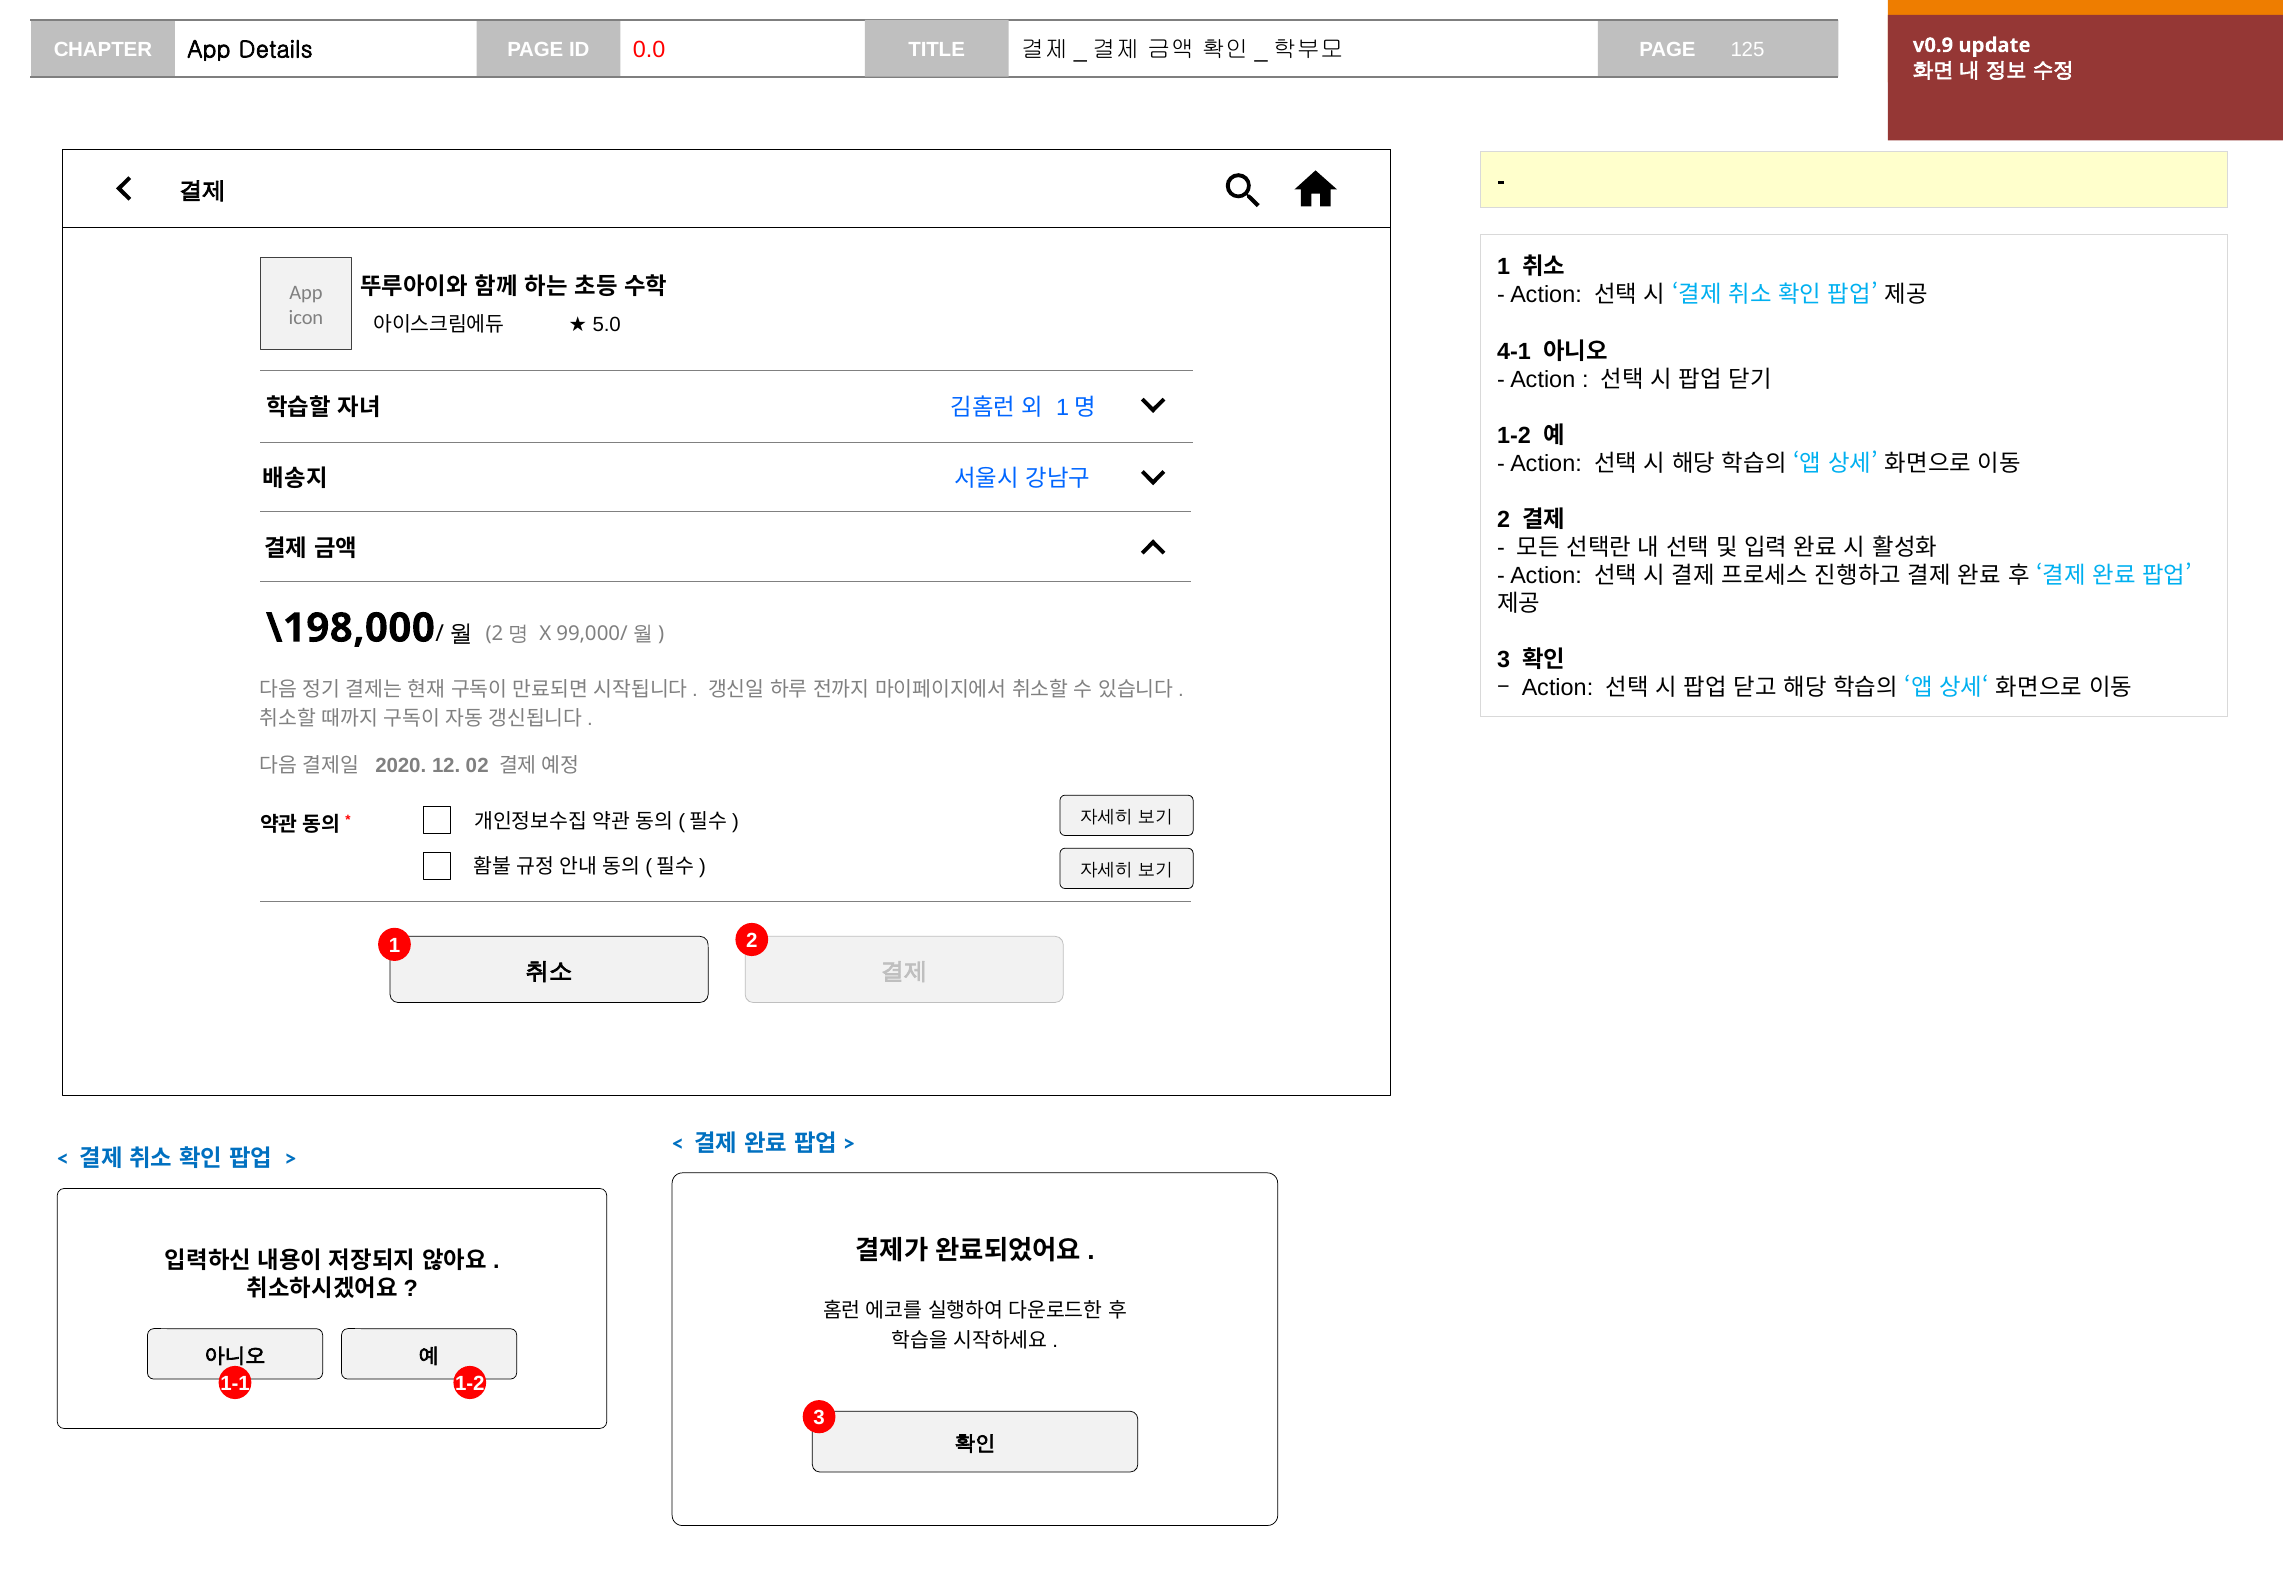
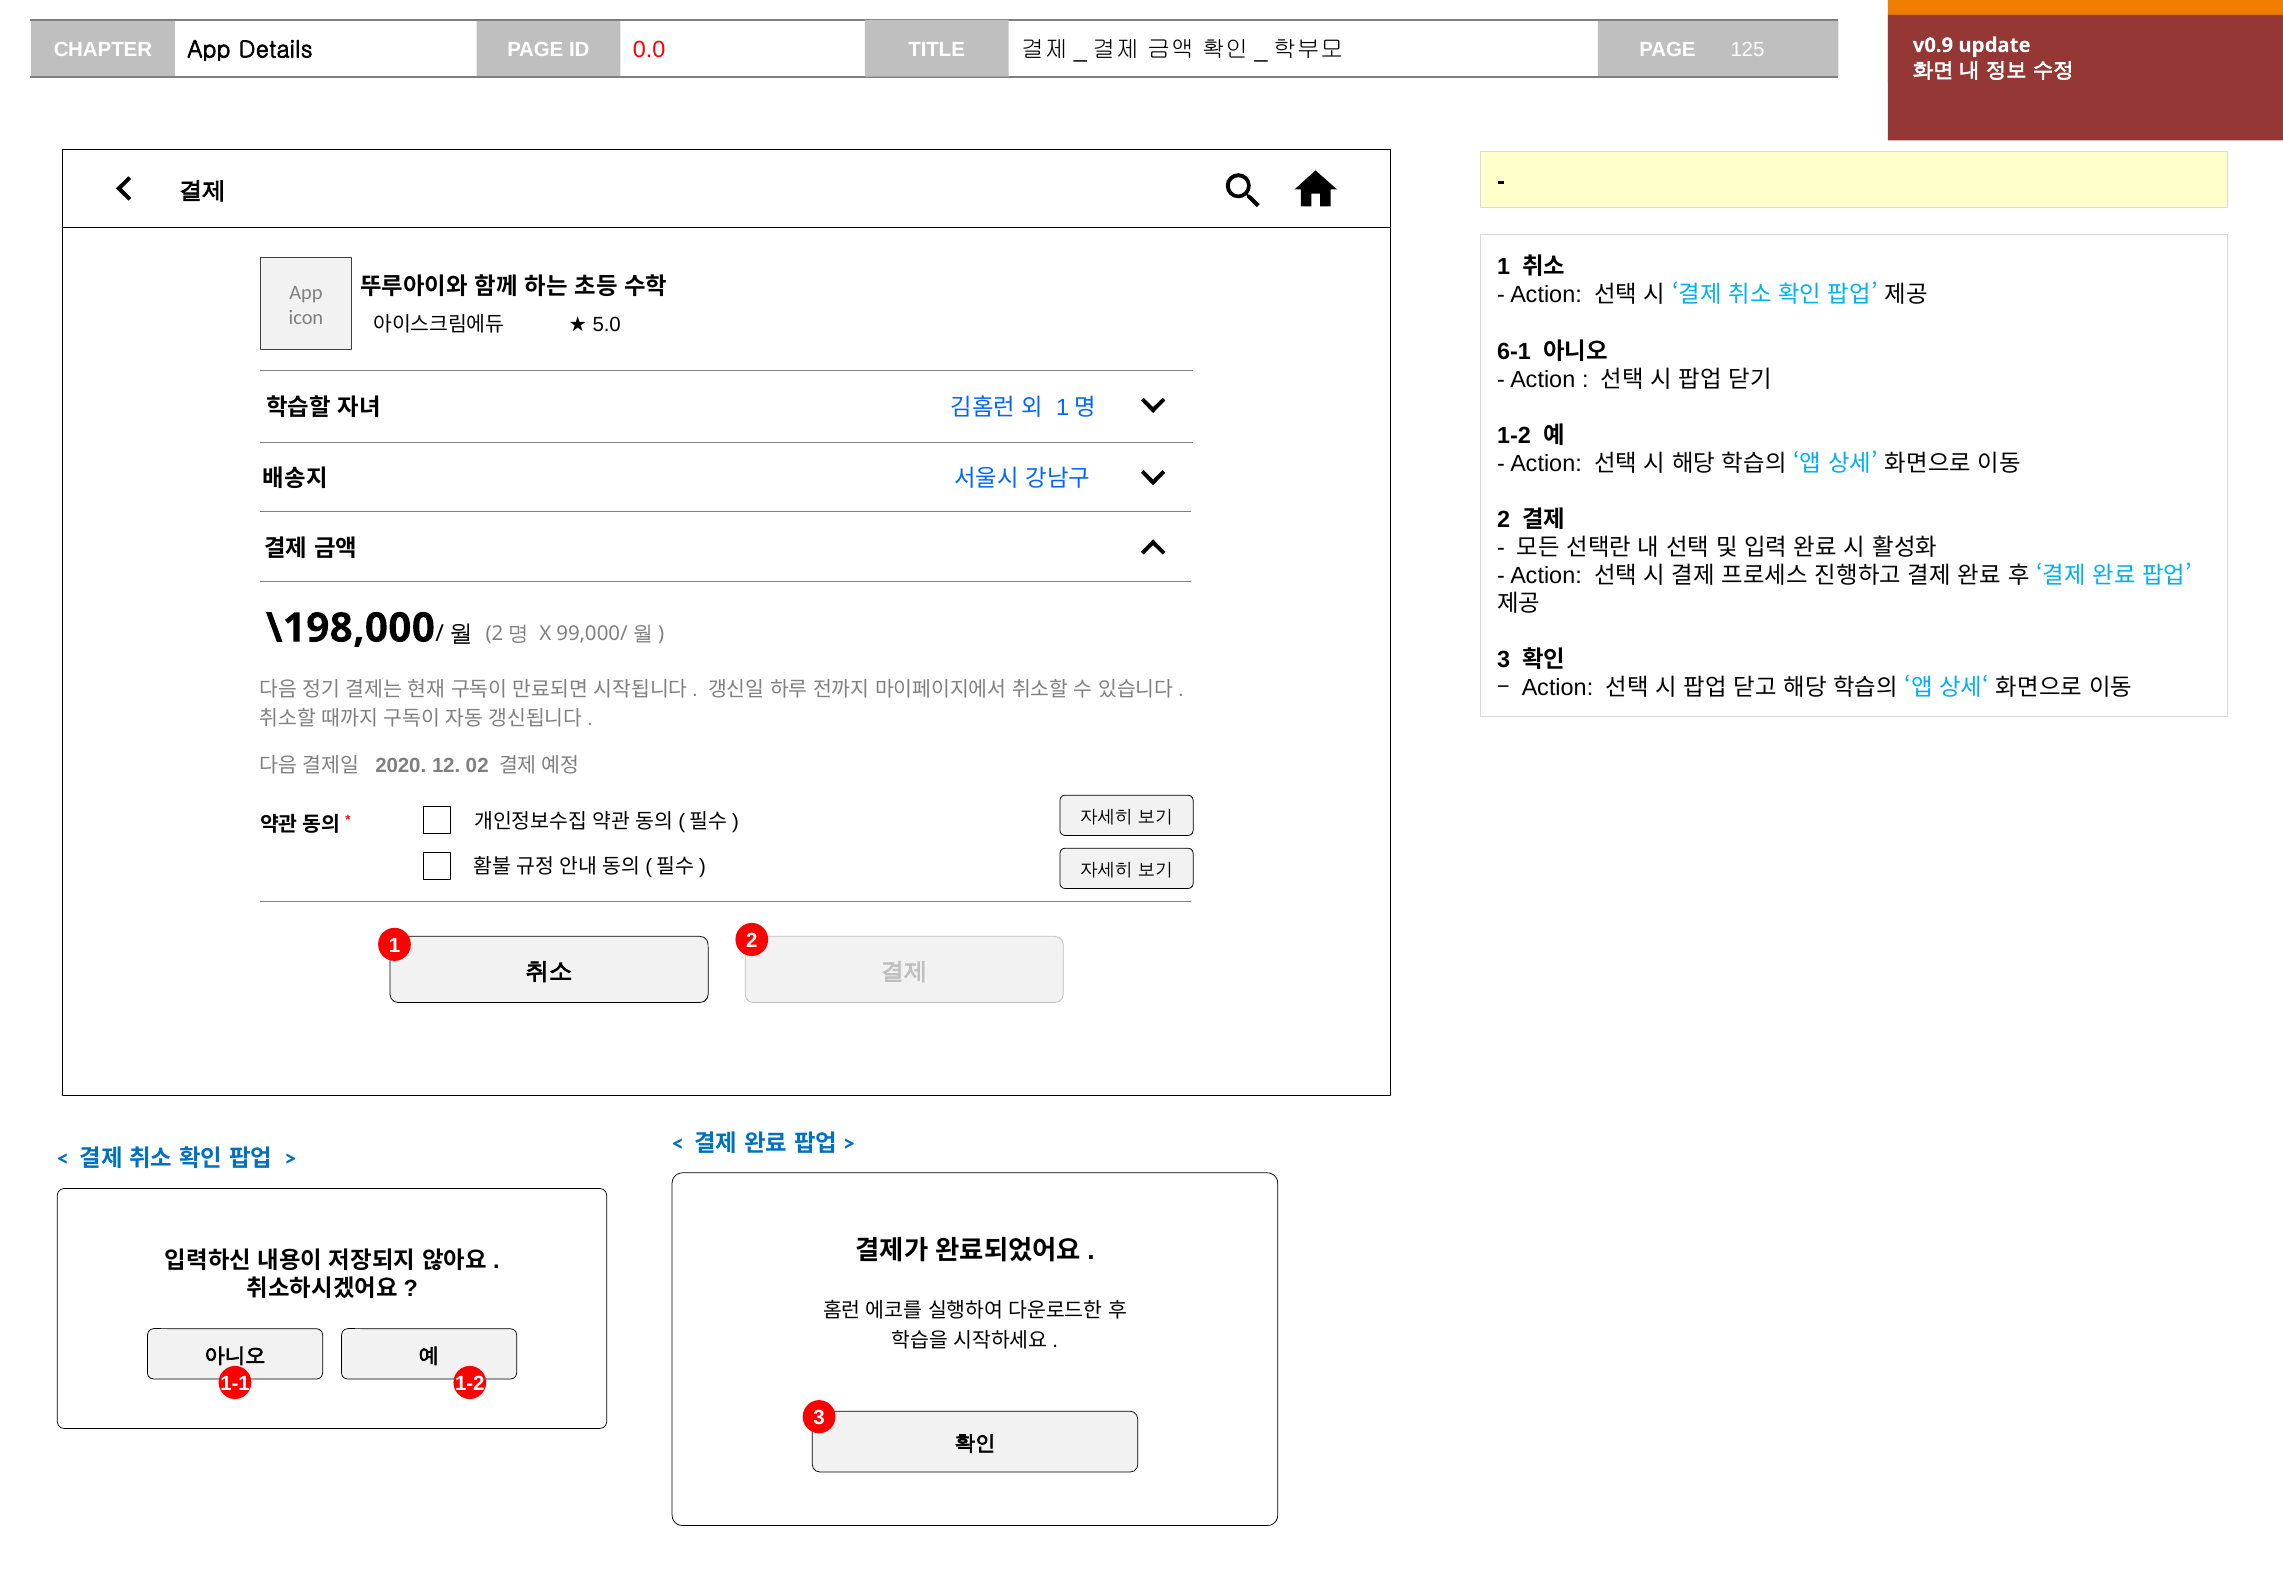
4-1: 4-1 -> 6-1 (1514, 351)
